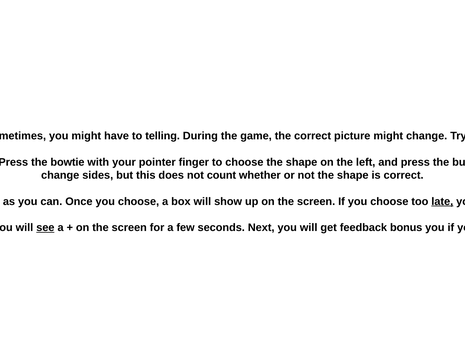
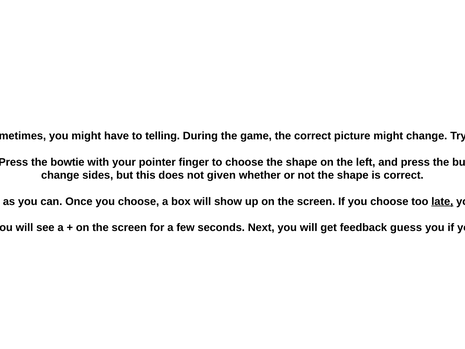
does not count: count -> given (221, 175)
see underline: present -> none (45, 227)
bonus: bonus -> guess (406, 227)
